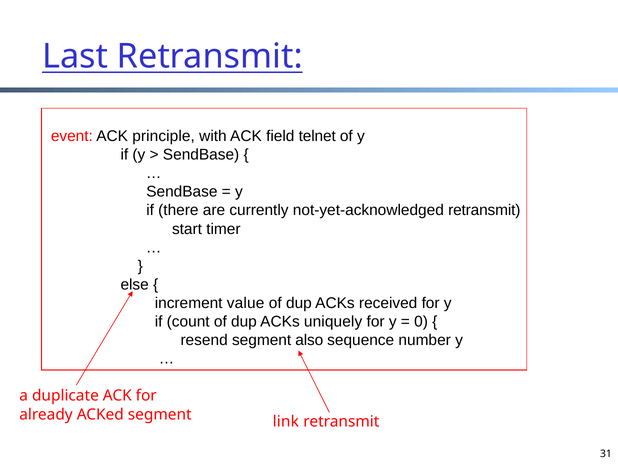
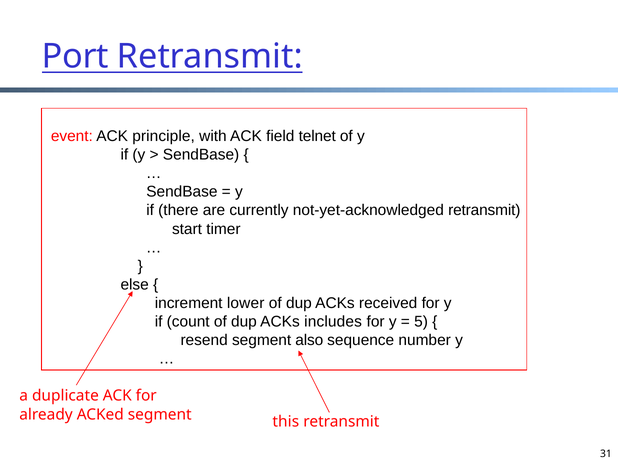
Last: Last -> Port (75, 56)
value: value -> lower (246, 303)
uniquely: uniquely -> includes (333, 321)
0: 0 -> 5 (421, 321)
link: link -> this (286, 421)
